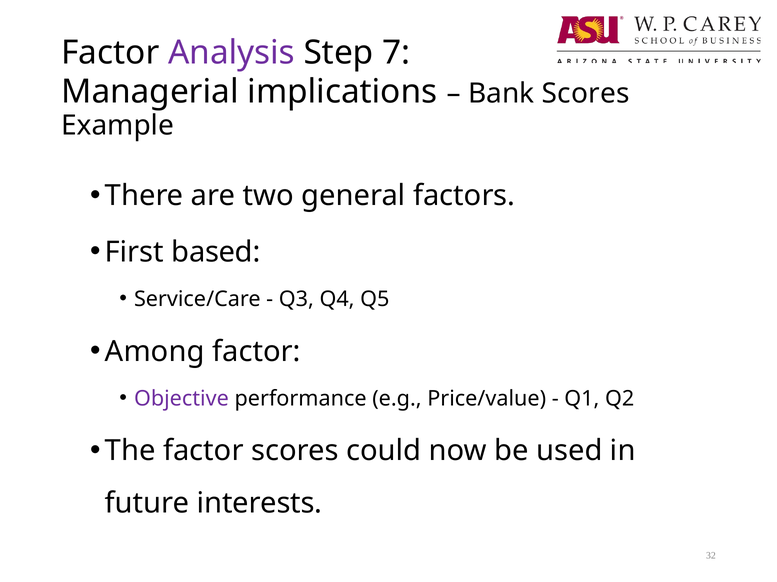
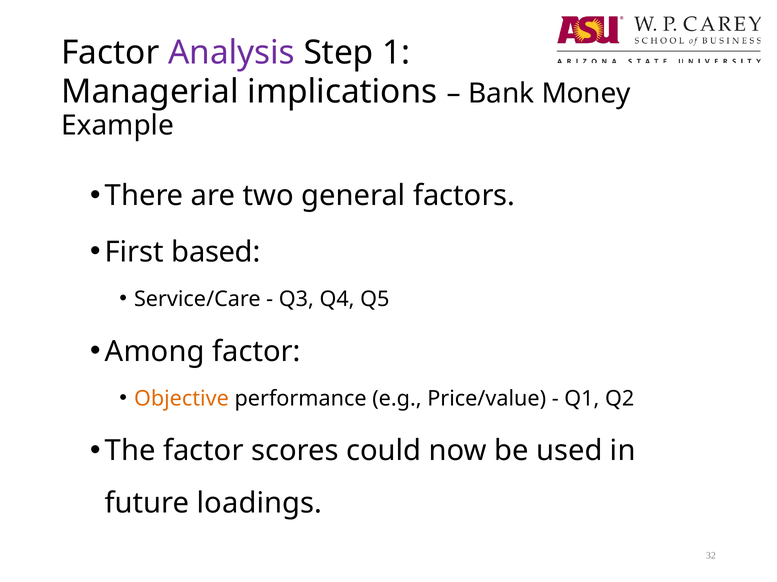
7: 7 -> 1 (396, 53)
Bank Scores: Scores -> Money (586, 93)
Objective colour: purple -> orange (181, 399)
interests: interests -> loadings (259, 504)
